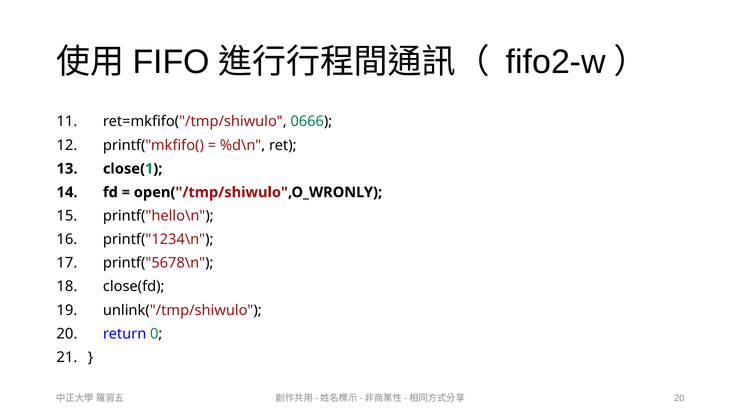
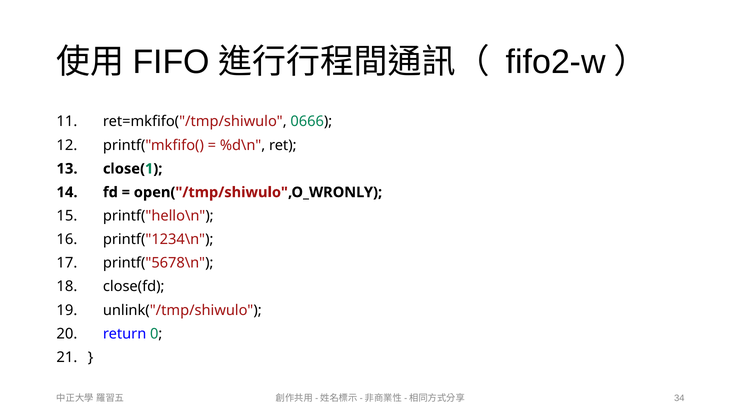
20: 20 -> 34 (679, 398)
